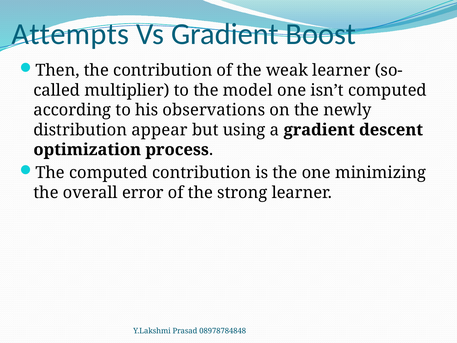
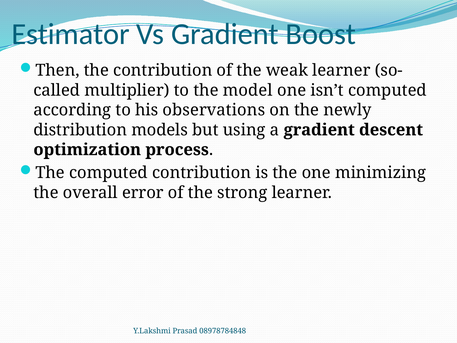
Attempts: Attempts -> Estimator (71, 34)
appear: appear -> models (160, 130)
